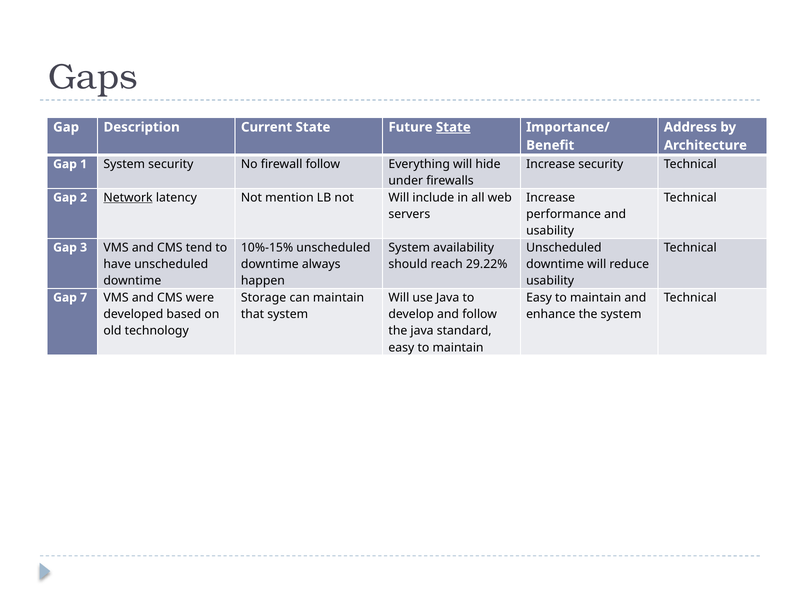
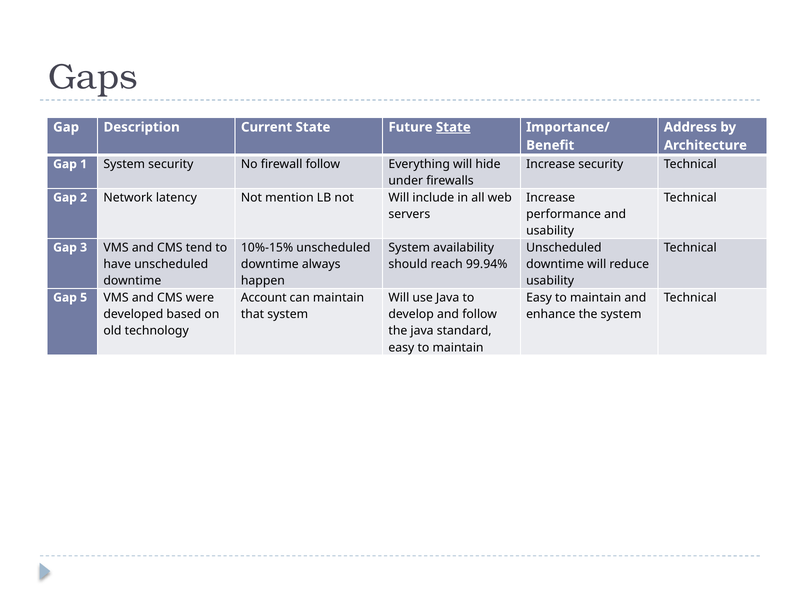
Network underline: present -> none (128, 197)
29.22%: 29.22% -> 99.94% (487, 264)
Storage: Storage -> Account (264, 298)
7: 7 -> 5 (84, 298)
